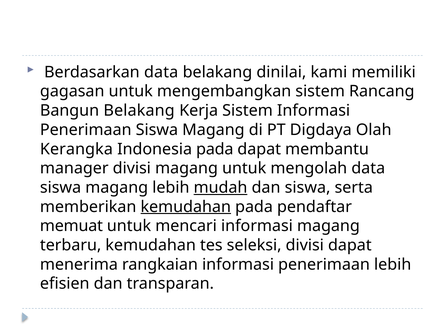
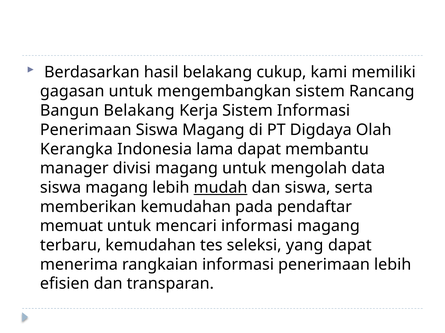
Berdasarkan data: data -> hasil (161, 72)
dinilai: dinilai -> cukup (281, 72)
Indonesia pada: pada -> lama (215, 149)
kemudahan underline: present -> none (186, 207)
seleksi divisi: divisi -> yang (305, 246)
